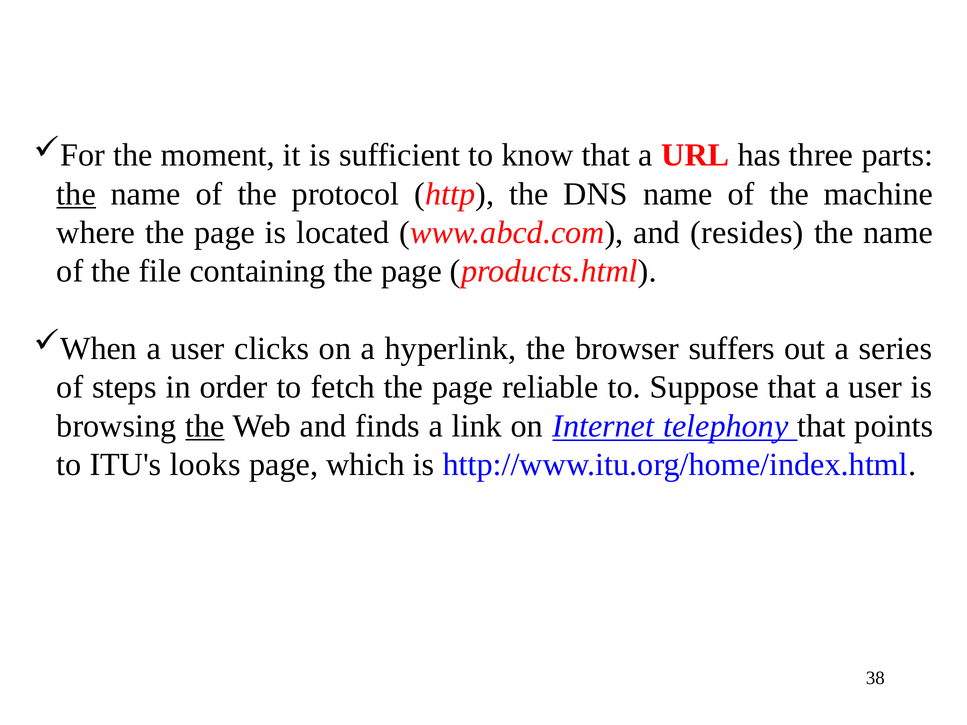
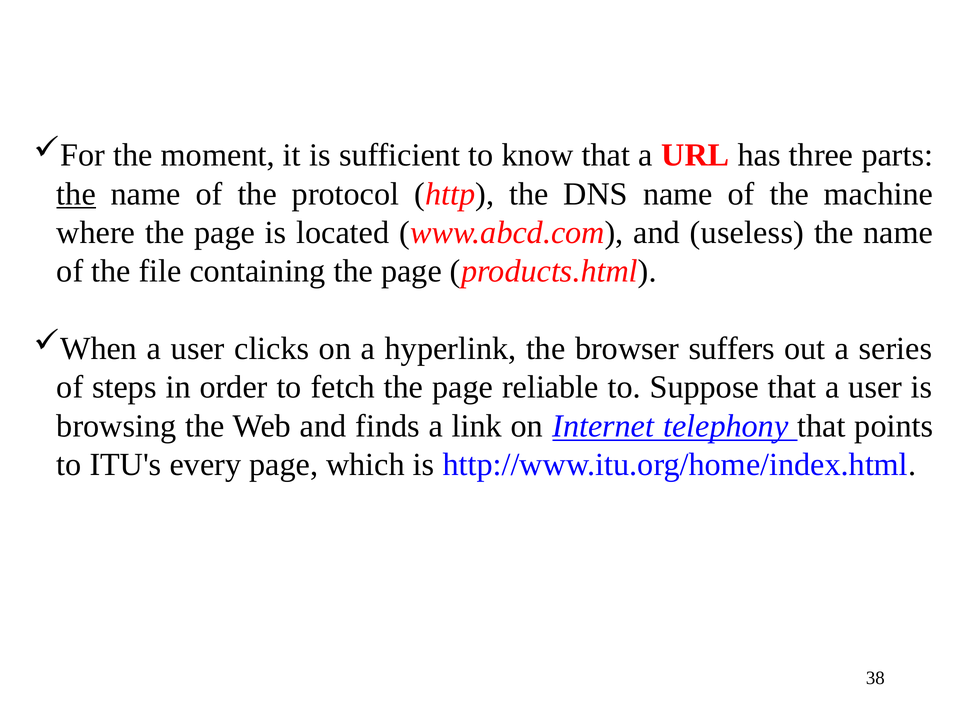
resides: resides -> useless (747, 233)
the underline: present -> none (205, 426)
looks: looks -> every (205, 465)
